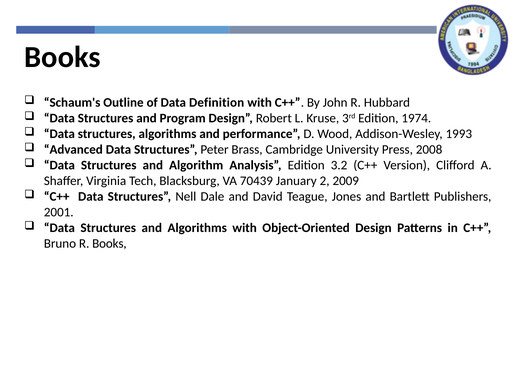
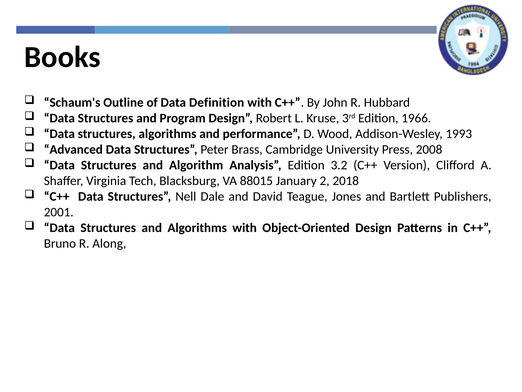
1974: 1974 -> 1966 (416, 118)
70439: 70439 -> 88015 (256, 181)
2009: 2009 -> 2018 (346, 181)
R Books: Books -> Along (109, 243)
